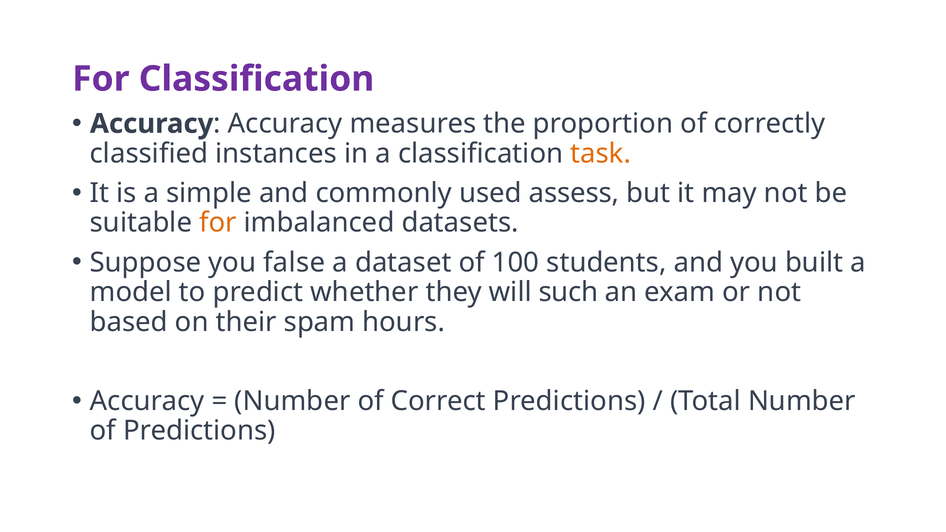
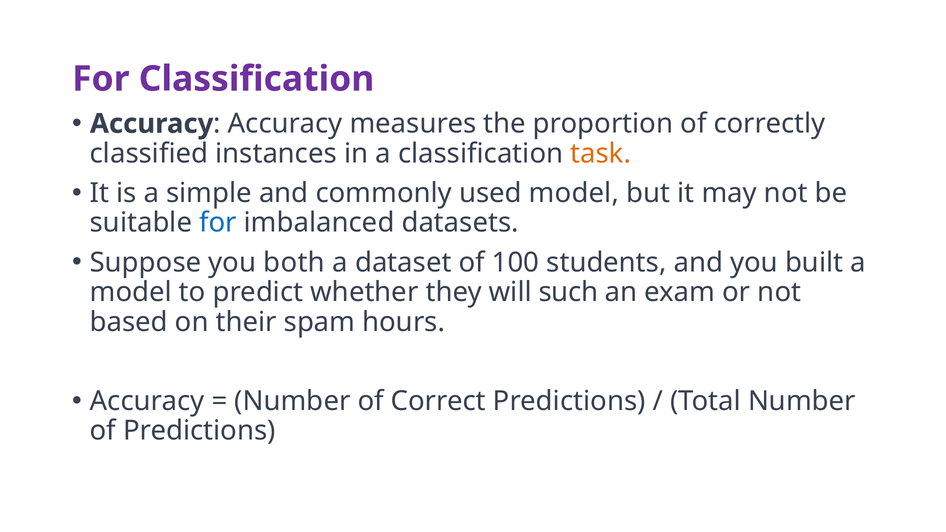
used assess: assess -> model (574, 193)
for colour: orange -> blue (218, 223)
false: false -> both (294, 263)
